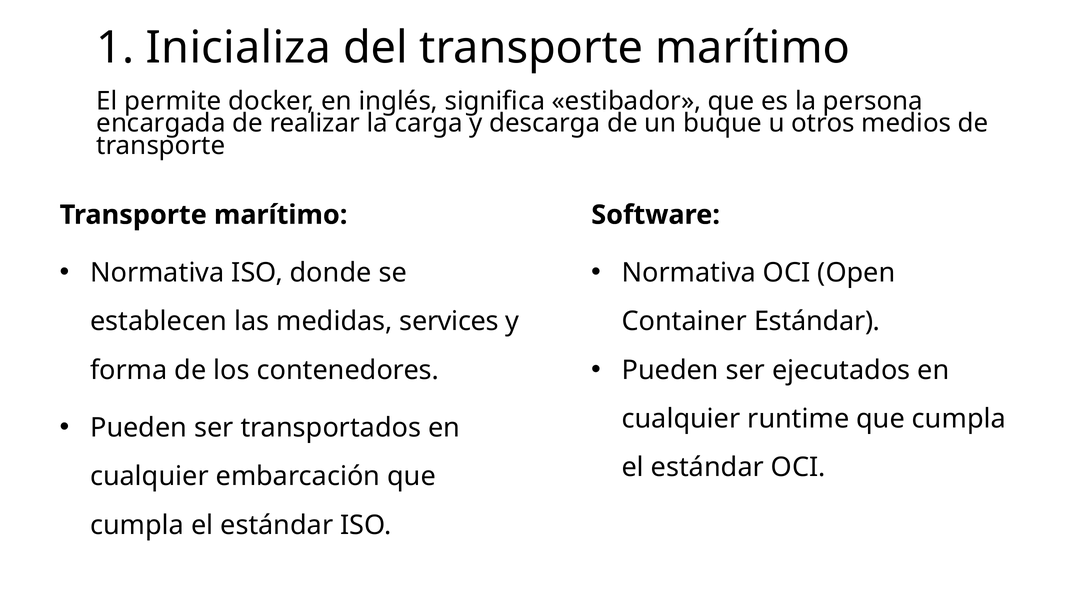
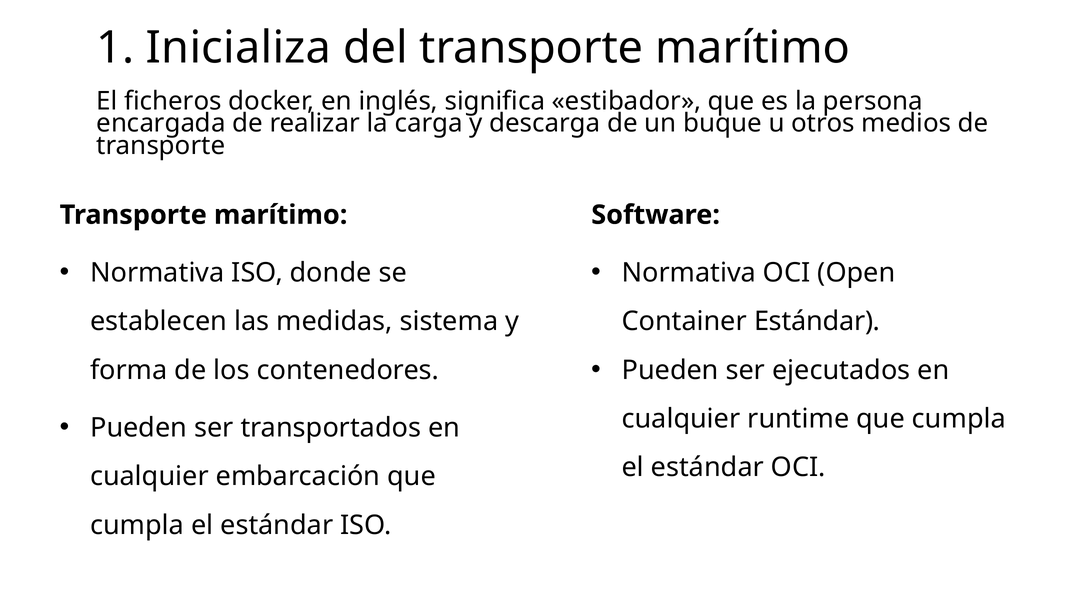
permite: permite -> ficheros (173, 101)
services: services -> sistema (449, 321)
